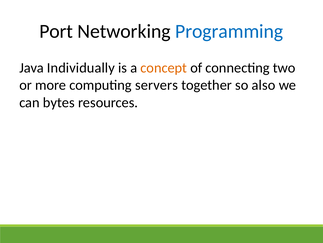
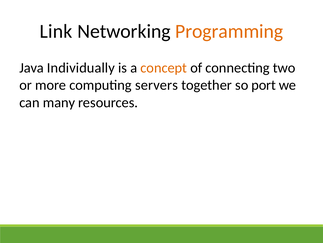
Port: Port -> Link (56, 31)
Programming colour: blue -> orange (229, 31)
also: also -> port (264, 85)
bytes: bytes -> many (59, 102)
